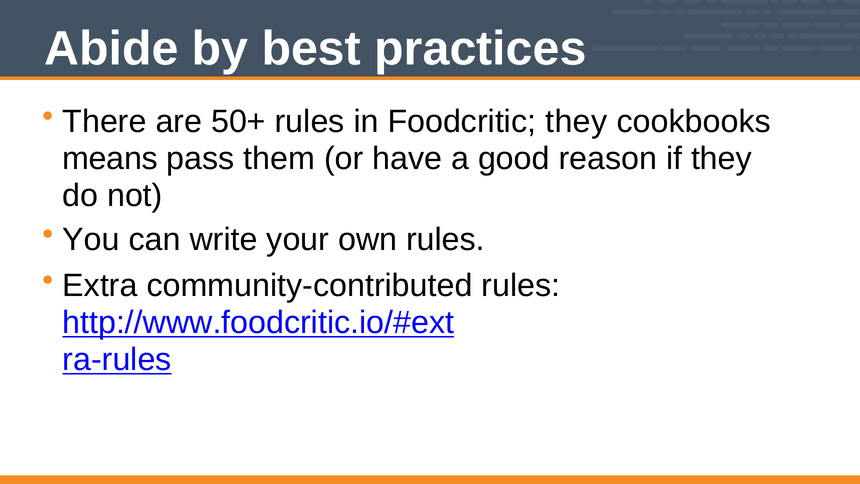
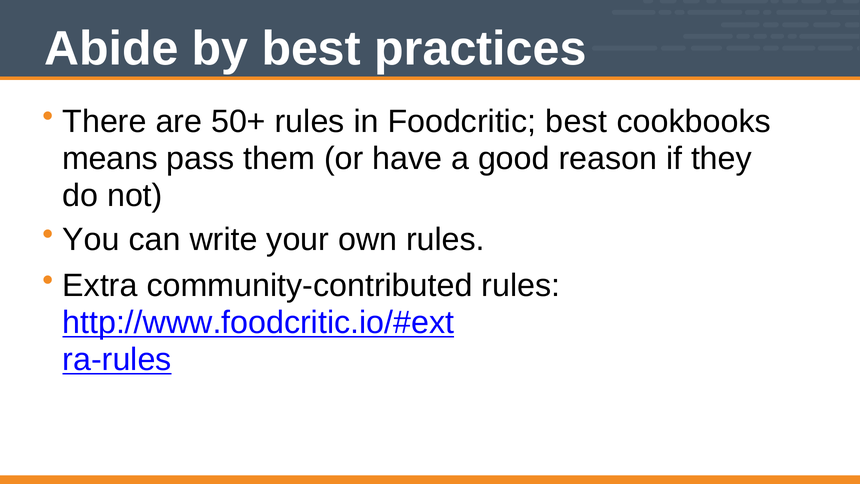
Foodcritic they: they -> best (576, 122)
